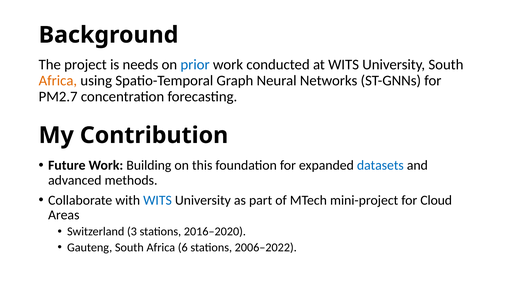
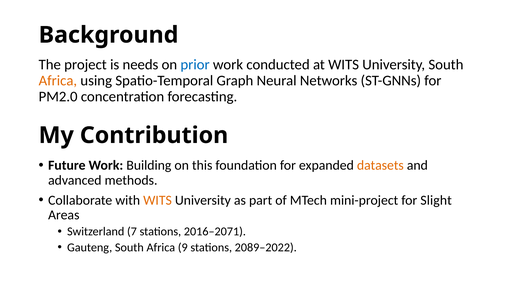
PM2.7: PM2.7 -> PM2.0 (58, 97)
datasets colour: blue -> orange (380, 165)
WITS colour: blue -> orange (158, 200)
Cloud: Cloud -> Slight (436, 200)
3: 3 -> 7 (132, 232)
2016–2020: 2016–2020 -> 2016–2071 (215, 232)
6: 6 -> 9 (183, 248)
2006–2022: 2006–2022 -> 2089–2022 (266, 248)
